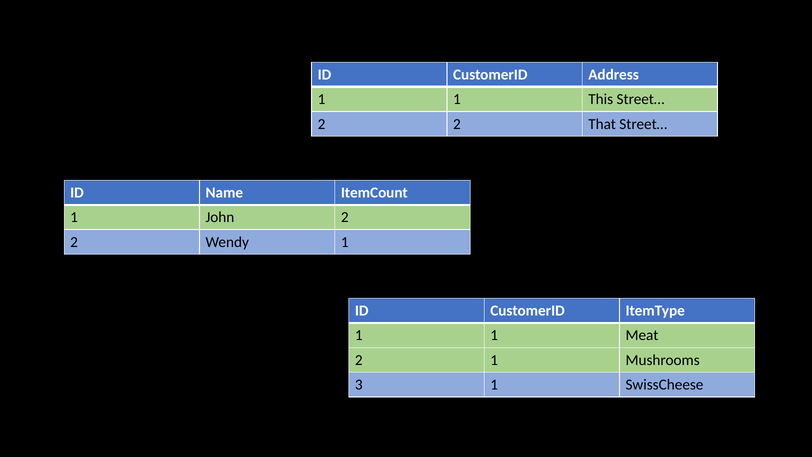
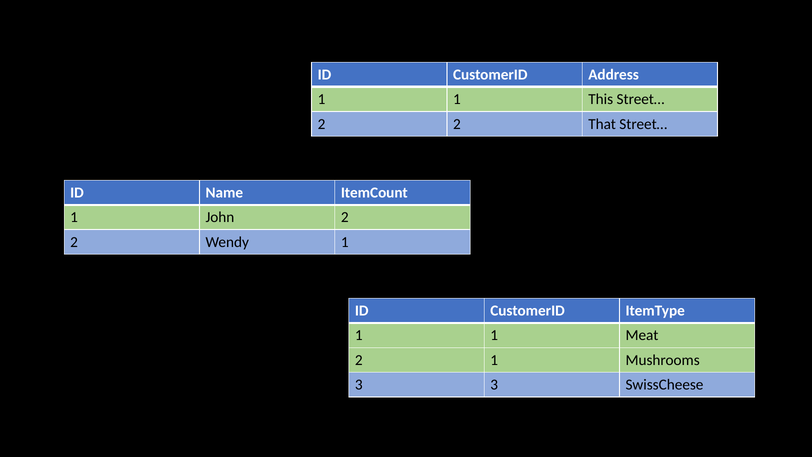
3 1: 1 -> 3 (494, 385)
